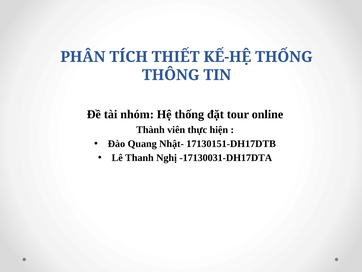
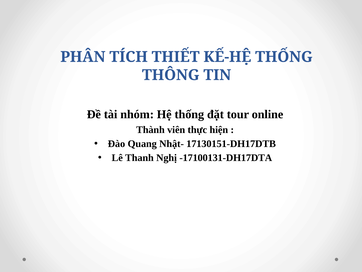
-17130031-DH17DTA: -17130031-DH17DTA -> -17100131-DH17DTA (226, 158)
